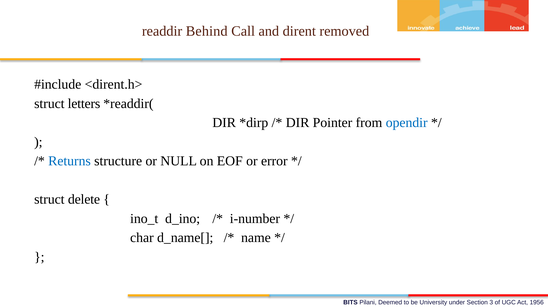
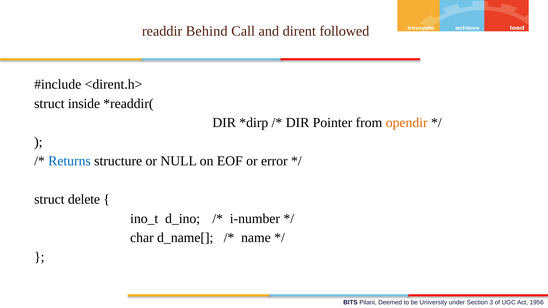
removed: removed -> followed (344, 31)
letters: letters -> inside (84, 104)
opendir colour: blue -> orange (407, 123)
